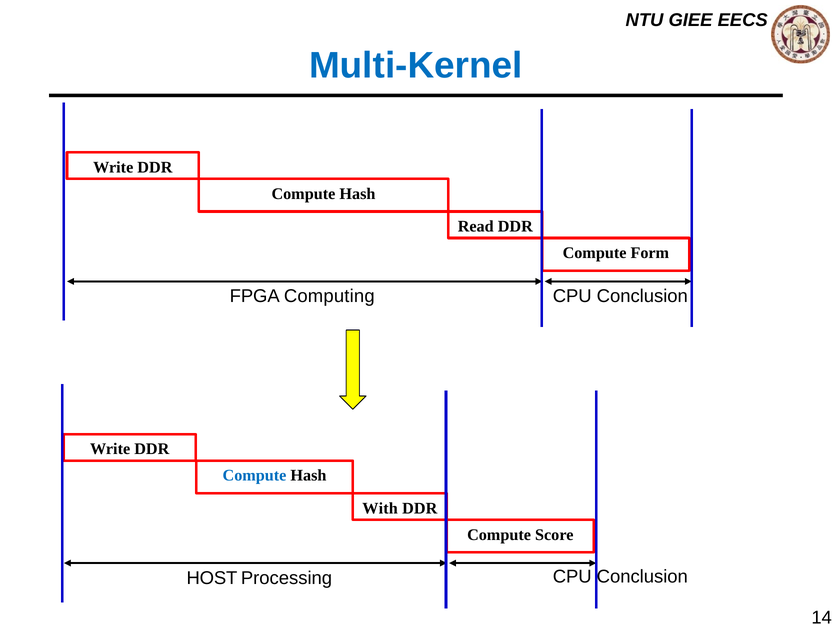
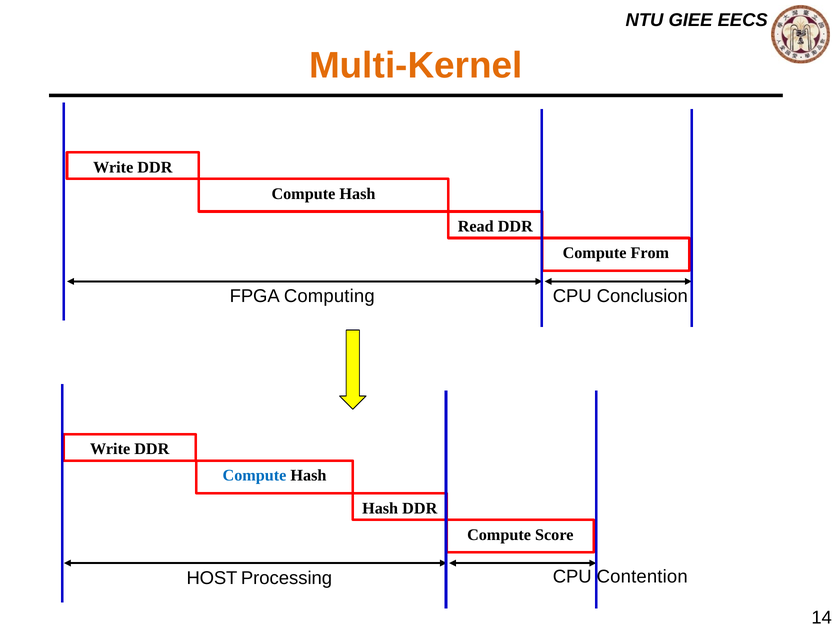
Multi-Kernel colour: blue -> orange (416, 66)
Form: Form -> From (650, 253)
With: With -> Hash (380, 508)
Processing CPU Conclusion: Conclusion -> Contention (642, 577)
